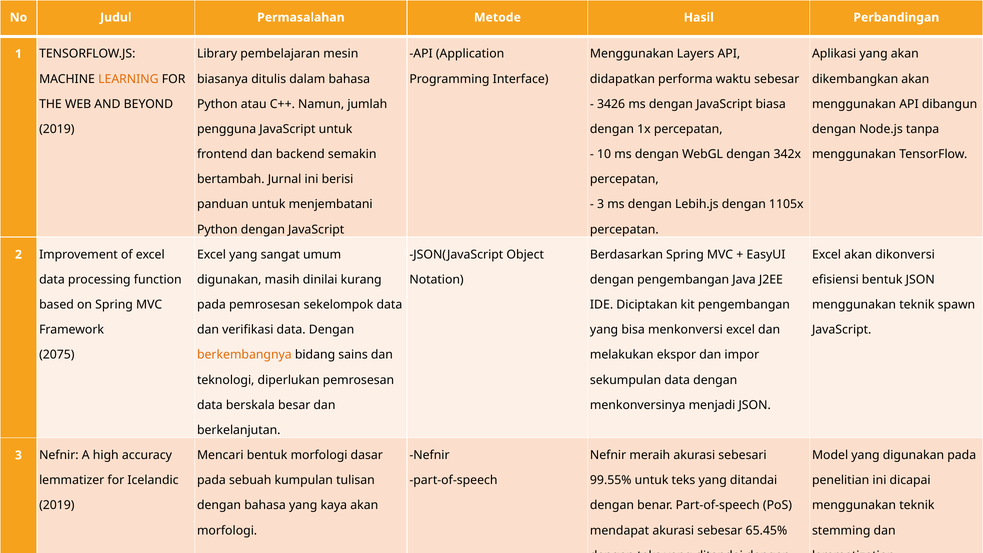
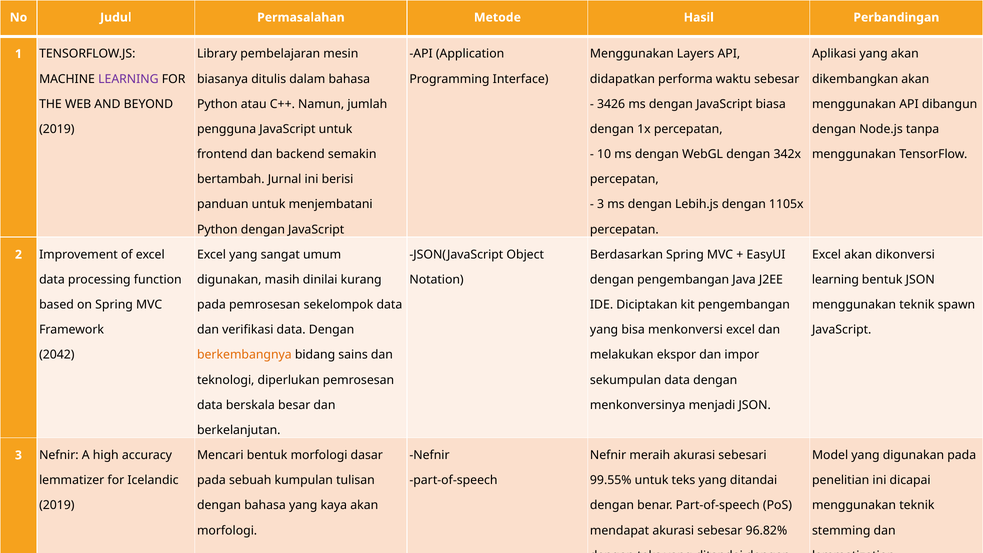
LEARNING colour: orange -> purple (128, 79)
efisiensi: efisiensi -> learning (835, 280)
2075: 2075 -> 2042 (57, 355)
65.45%: 65.45% -> 96.82% (766, 530)
